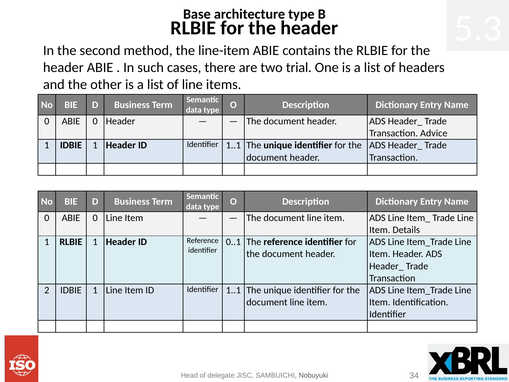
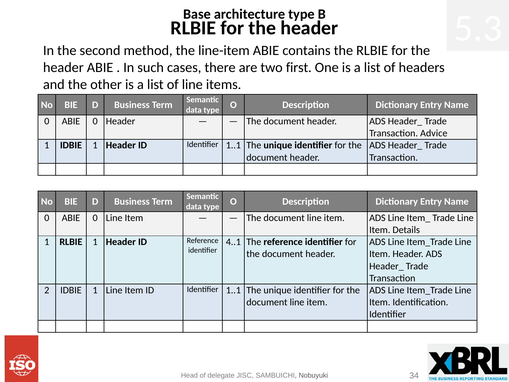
trial: trial -> first (299, 68)
0..1: 0..1 -> 4..1 (233, 242)
